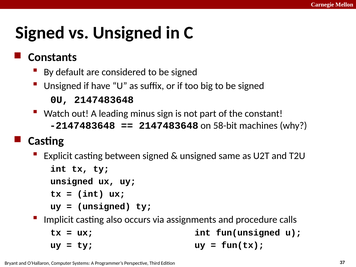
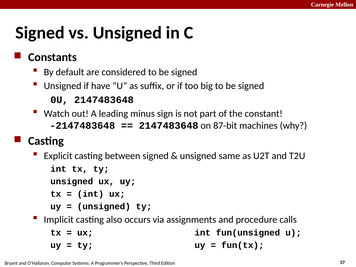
58-bit: 58-bit -> 87-bit (225, 126)
